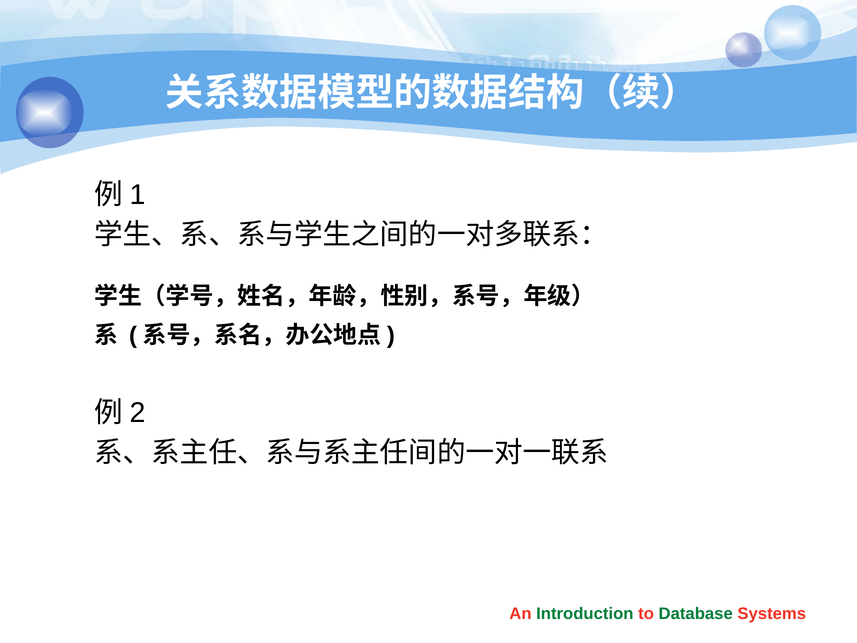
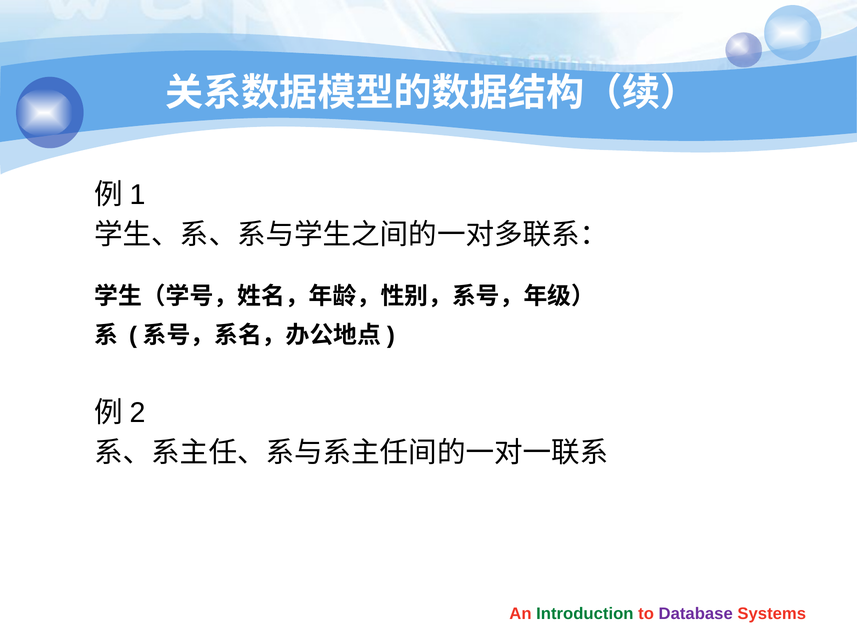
Database colour: green -> purple (696, 614)
